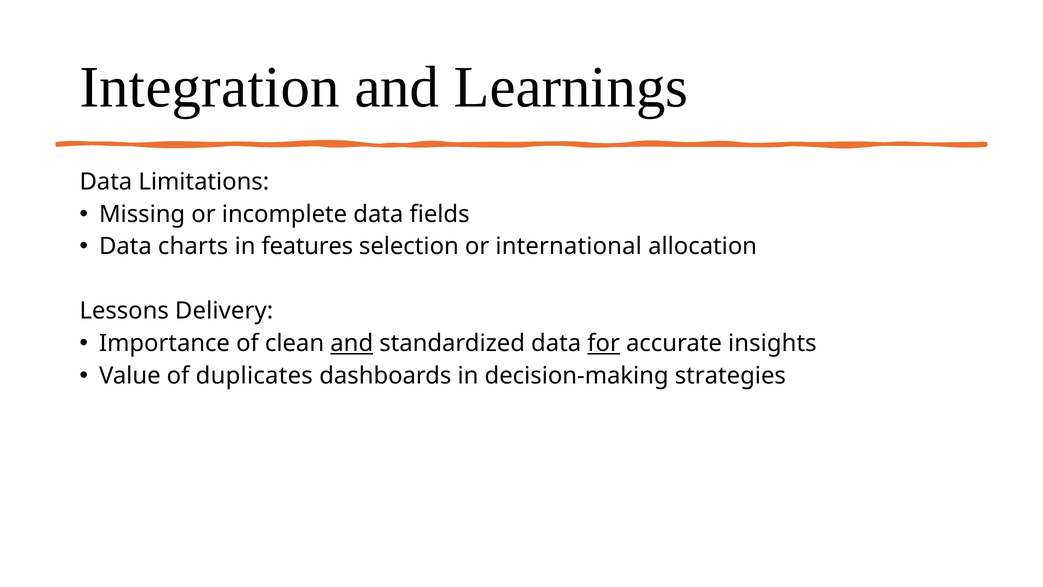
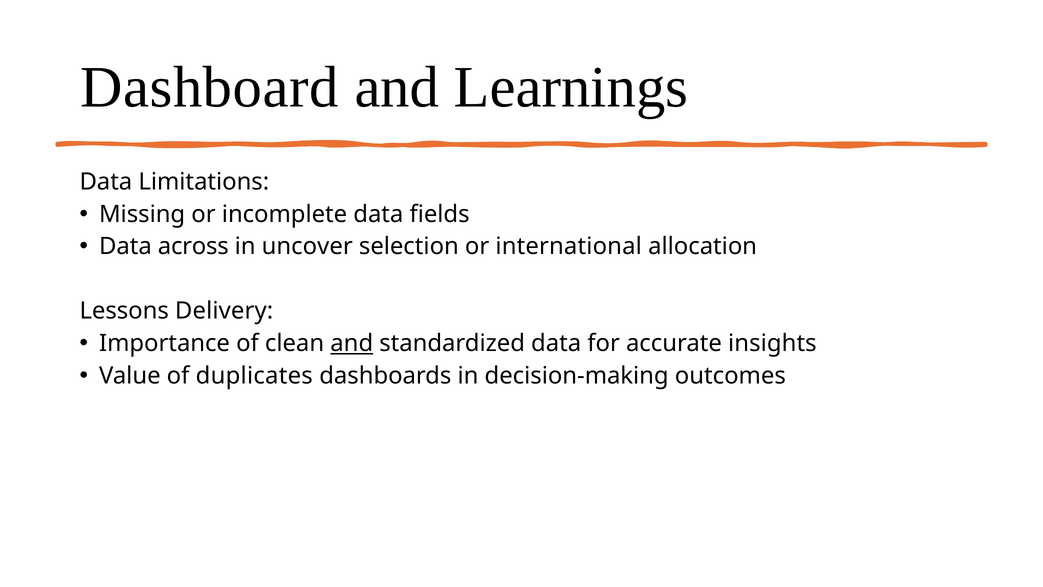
Integration: Integration -> Dashboard (209, 88)
charts: charts -> across (193, 246)
features: features -> uncover (307, 246)
for underline: present -> none (604, 343)
strategies: strategies -> outcomes (730, 376)
